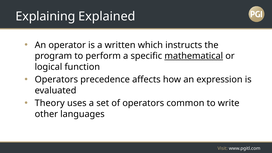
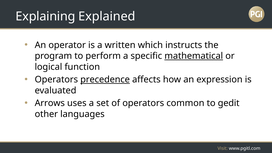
precedence underline: none -> present (105, 80)
Theory: Theory -> Arrows (50, 103)
write: write -> gedit (229, 103)
